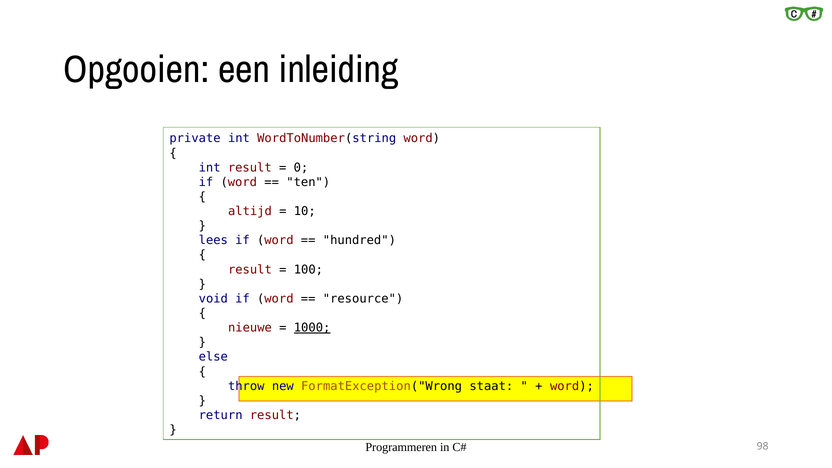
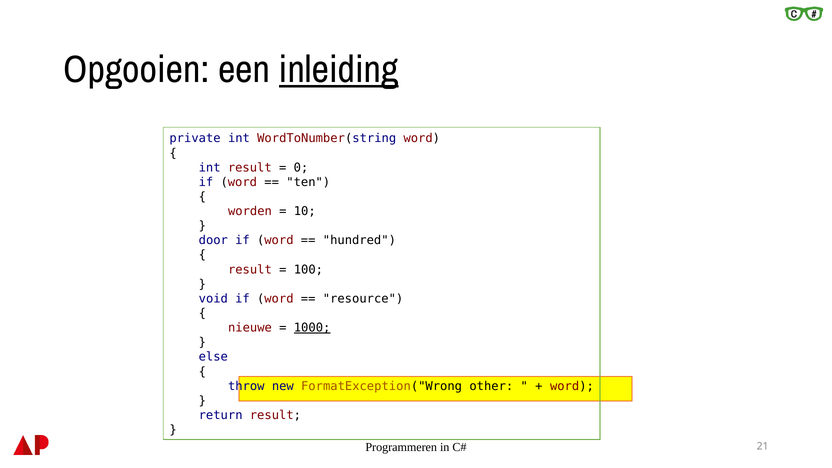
inleiding underline: none -> present (339, 70)
altijd: altijd -> worden (250, 211)
lees: lees -> door (213, 240)
staat: staat -> other (491, 386)
98: 98 -> 21 (763, 446)
